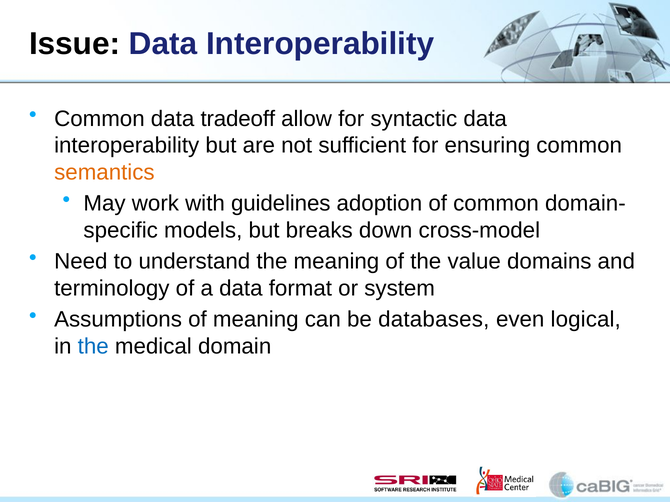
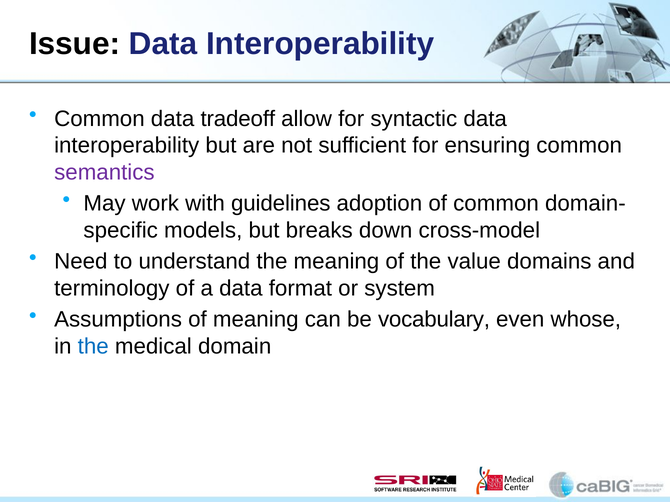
semantics colour: orange -> purple (104, 172)
databases: databases -> vocabulary (434, 320)
logical: logical -> whose (586, 320)
